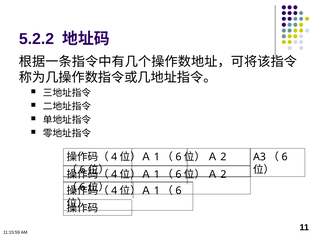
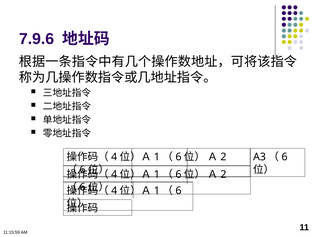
5.2.2: 5.2.2 -> 7.9.6 (37, 39)
